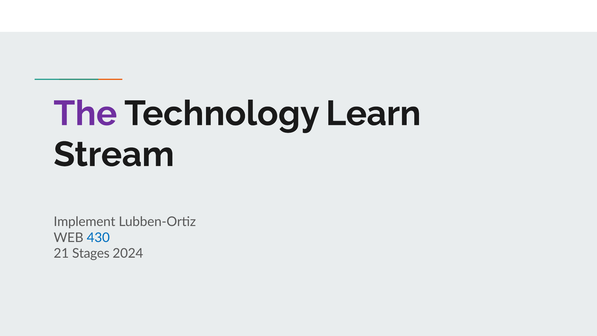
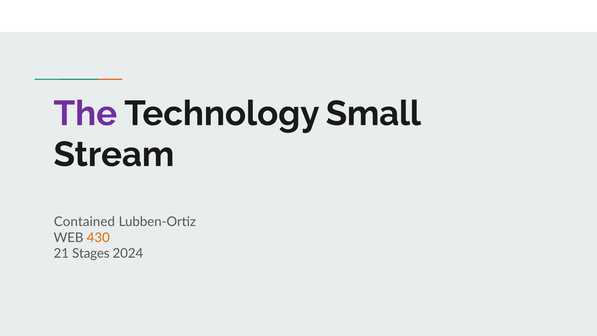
Learn: Learn -> Small (373, 114)
Implement: Implement -> Contained (84, 222)
430 colour: blue -> orange (98, 238)
